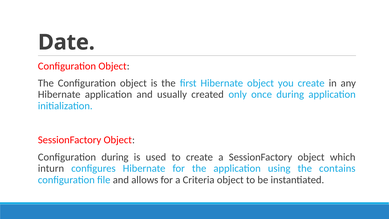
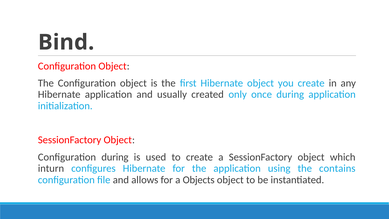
Date: Date -> Bind (66, 42)
Criteria: Criteria -> Objects (199, 180)
